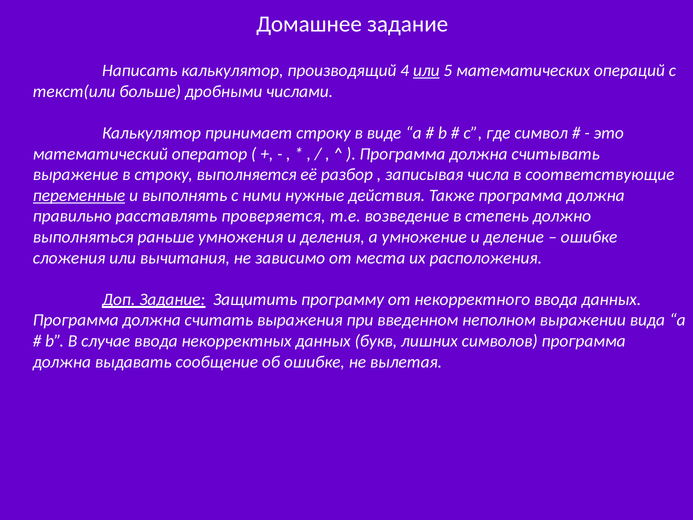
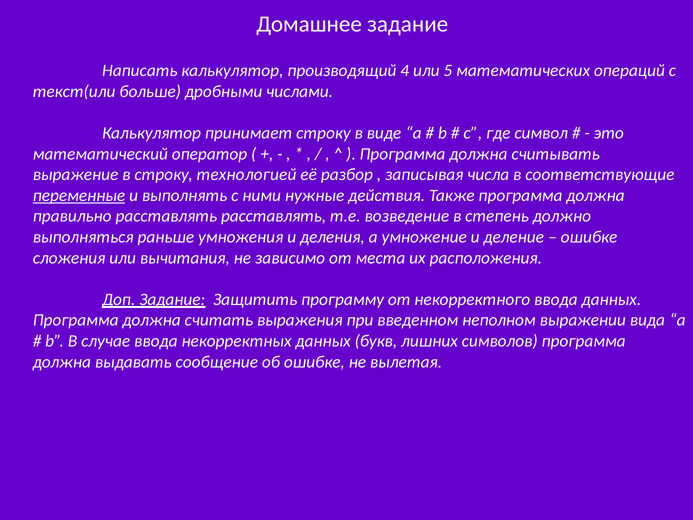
или underline: present -> none (426, 71)
выполняется: выполняется -> технологией (246, 175)
расставлять проверяется: проверяется -> расставлять (274, 216)
